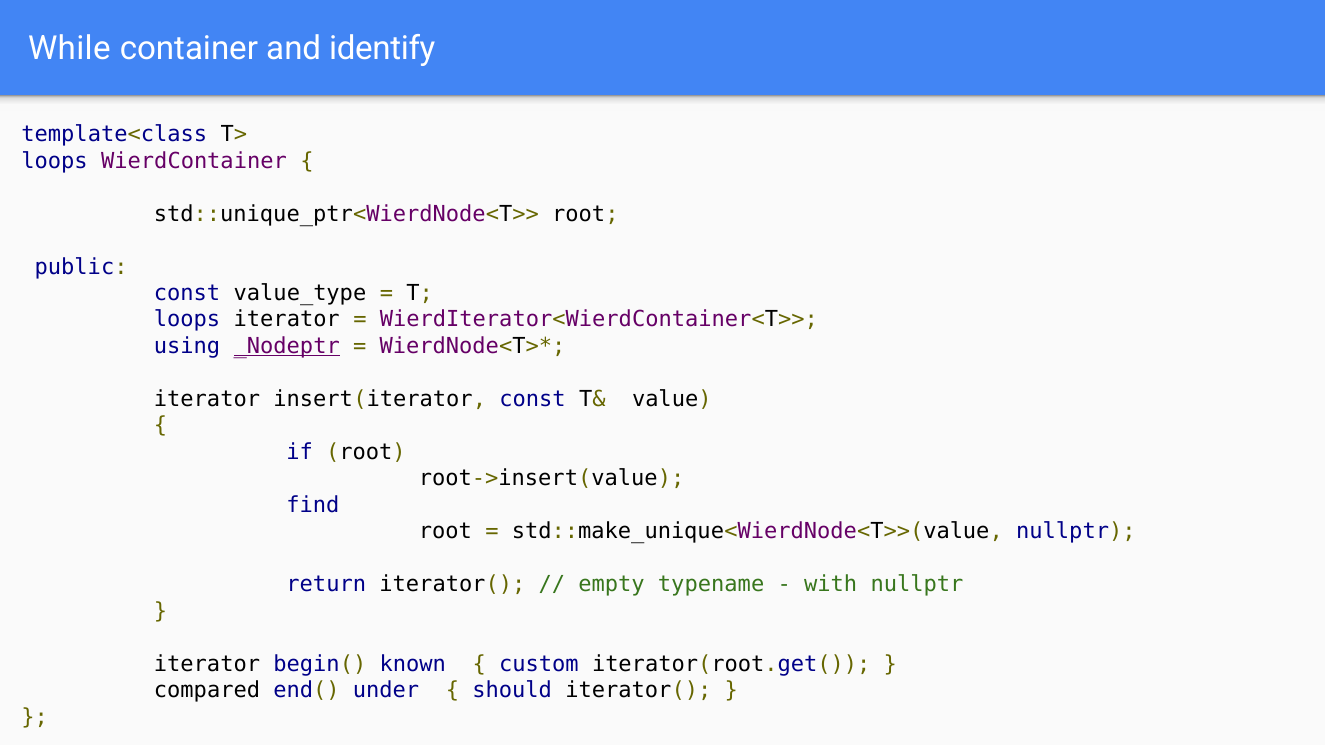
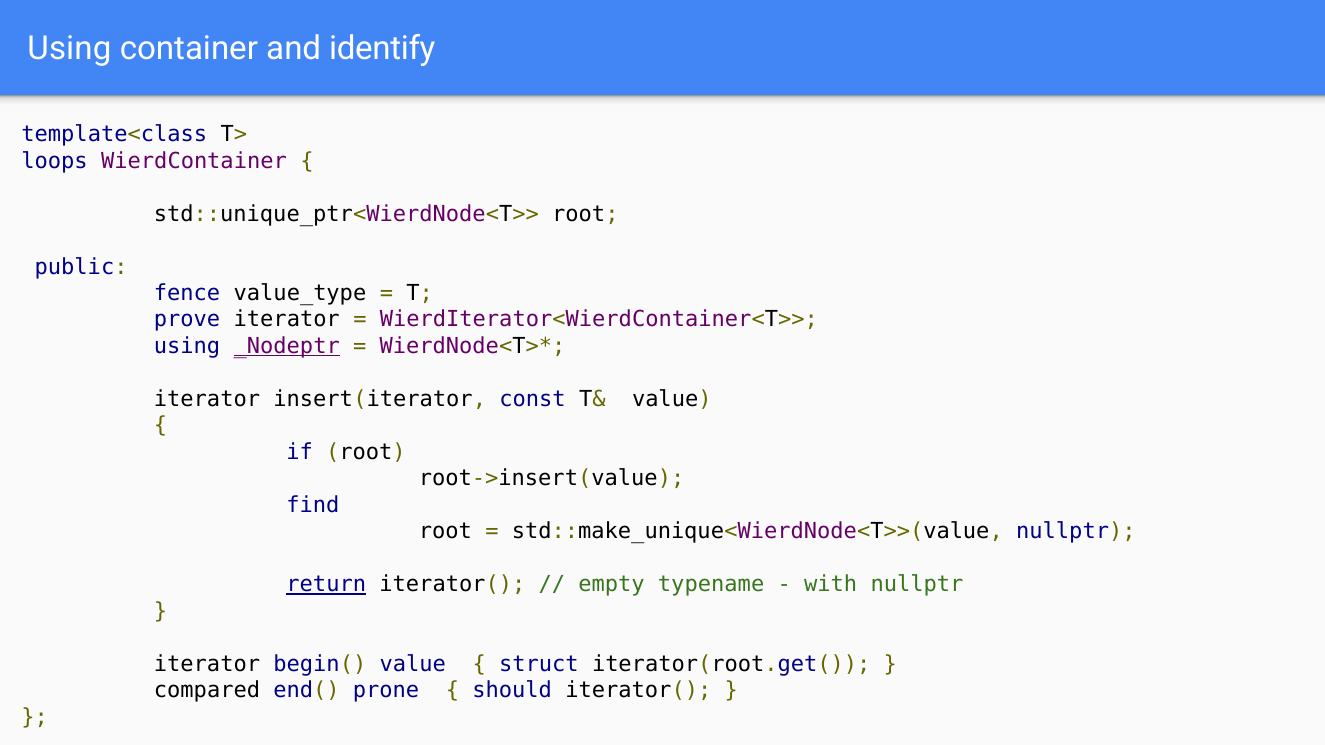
While: While -> Using (69, 48)
const: const -> fence (187, 293)
loops: loops -> prove (187, 320)
return underline: none -> present (326, 585)
begin( known: known -> value (413, 664)
custom: custom -> struct (539, 664)
under: under -> prone (386, 691)
